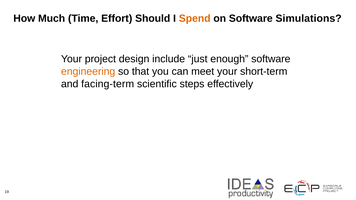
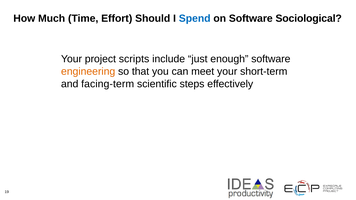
Spend colour: orange -> blue (195, 18)
Simulations: Simulations -> Sociological (309, 18)
design: design -> scripts (134, 59)
